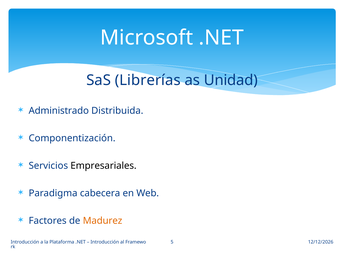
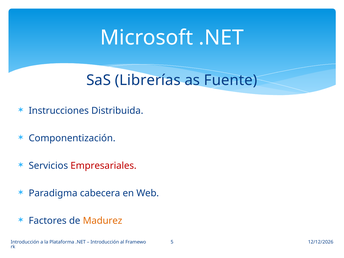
Unidad: Unidad -> Fuente (231, 80)
Administrado: Administrado -> Instrucciones (59, 111)
Empresariales colour: black -> red (104, 166)
